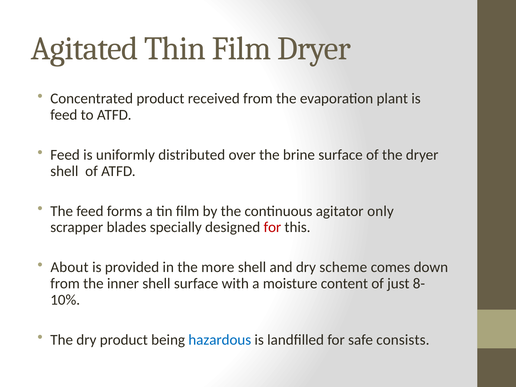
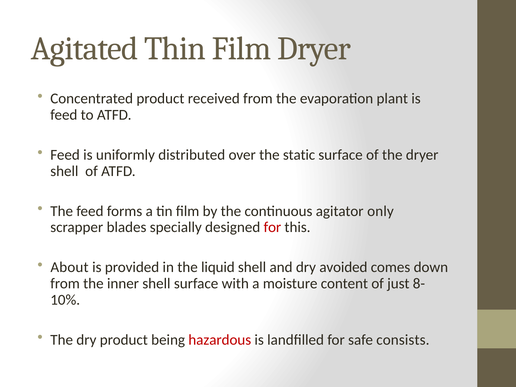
brine: brine -> static (299, 155)
more: more -> liquid (218, 267)
scheme: scheme -> avoided (343, 267)
hazardous colour: blue -> red (220, 340)
